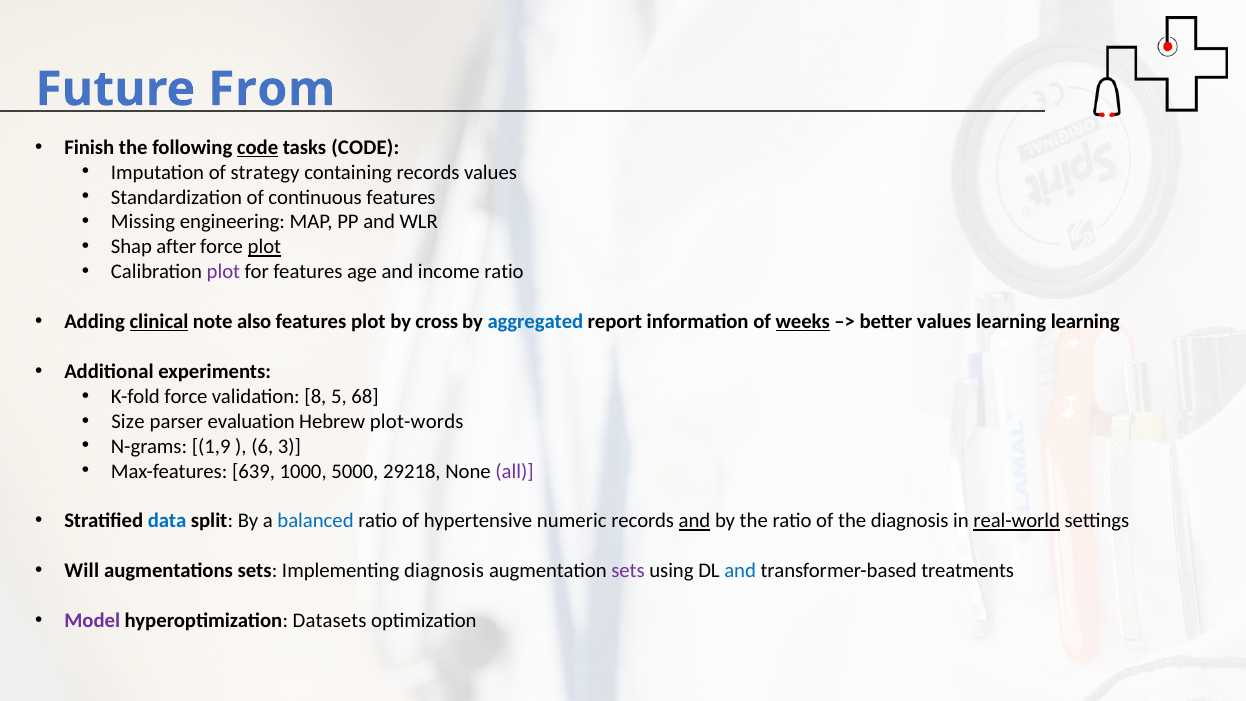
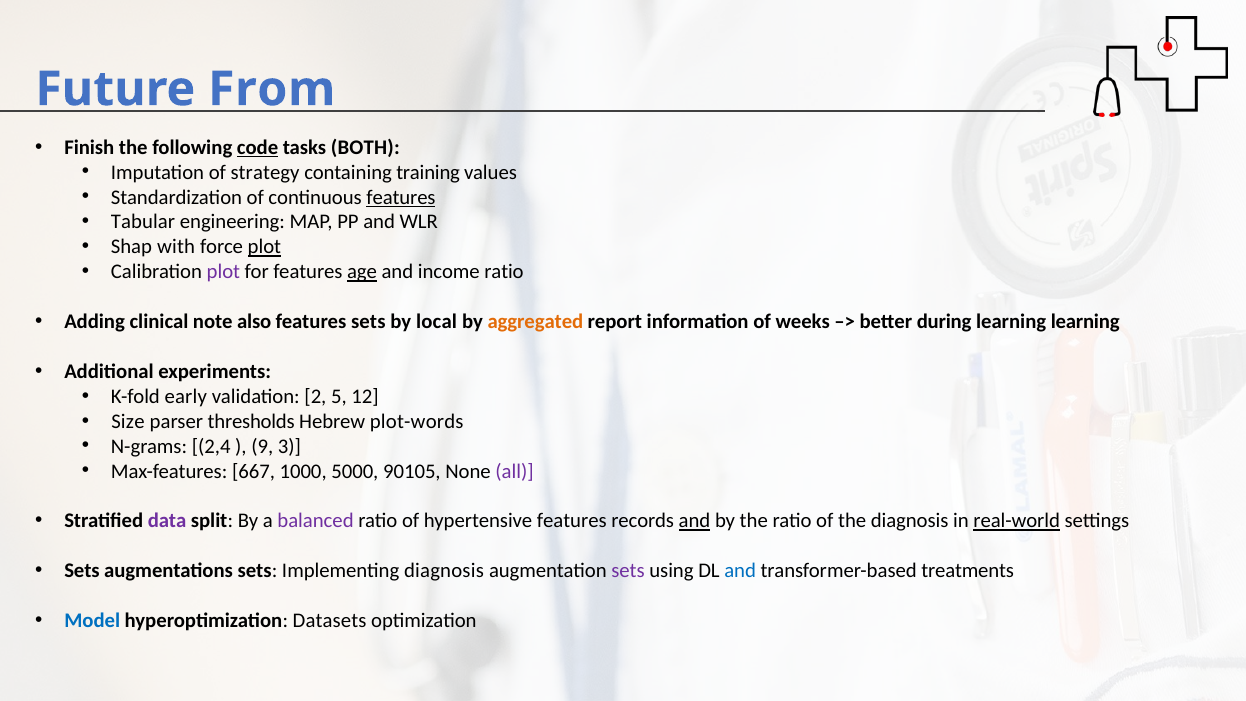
tasks CODE: CODE -> BOTH (365, 147)
containing records: records -> training (428, 172)
features underline: none -> present (401, 197)
Missing: Missing -> Tabular (143, 222)
after: after -> with (176, 247)
age underline: none -> present (362, 272)
clinical underline: present -> none (159, 322)
features plot: plot -> sets (368, 322)
cross: cross -> local (437, 322)
aggregated colour: blue -> orange (535, 322)
weeks underline: present -> none (803, 322)
better values: values -> during (944, 322)
K-fold force: force -> early (186, 396)
8: 8 -> 2 (315, 396)
68: 68 -> 12 (365, 396)
evaluation: evaluation -> thresholds (251, 421)
1,9: 1,9 -> 2,4 (211, 446)
6: 6 -> 9 (262, 446)
639: 639 -> 667 (254, 471)
29218: 29218 -> 90105 (412, 471)
data colour: blue -> purple (167, 521)
balanced colour: blue -> purple (316, 521)
hypertensive numeric: numeric -> features (572, 521)
Will: Will -> Sets (82, 571)
Model colour: purple -> blue (92, 621)
